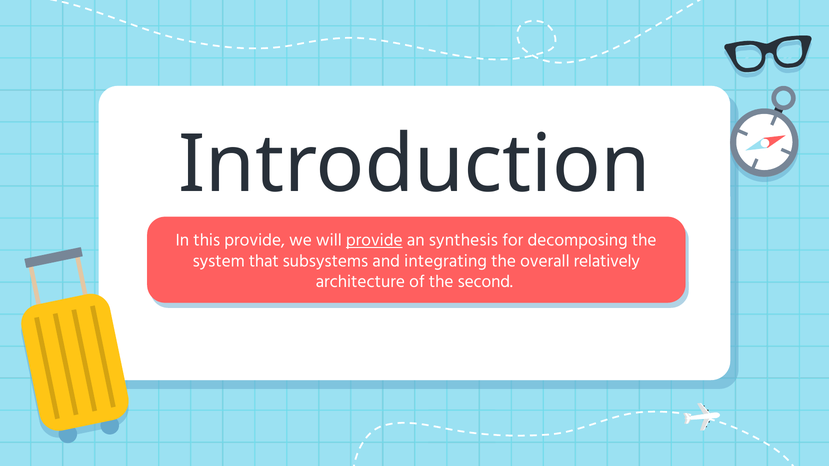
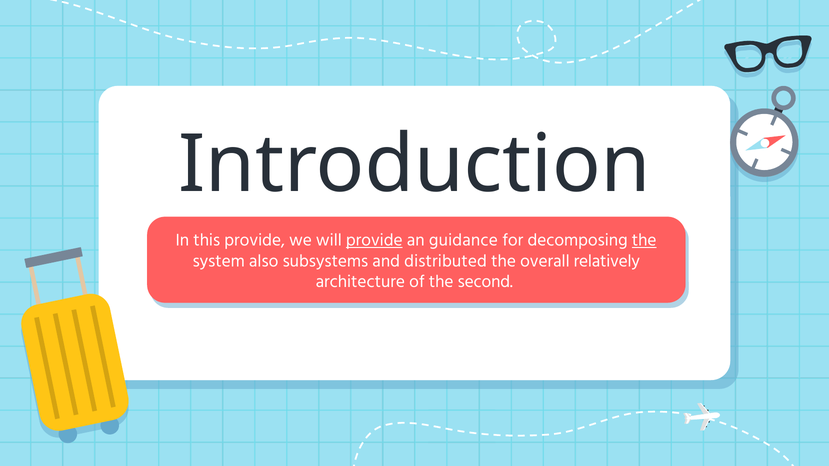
synthesis: synthesis -> guidance (463, 240)
the underline: none -> present (644, 240)
that: that -> also (264, 261)
integrating: integrating -> distributed (446, 261)
